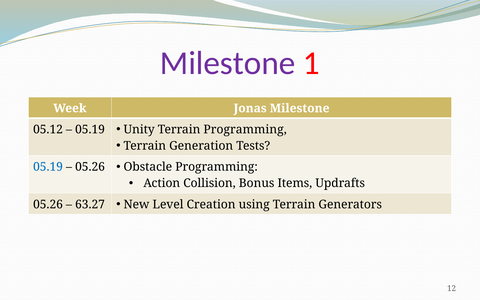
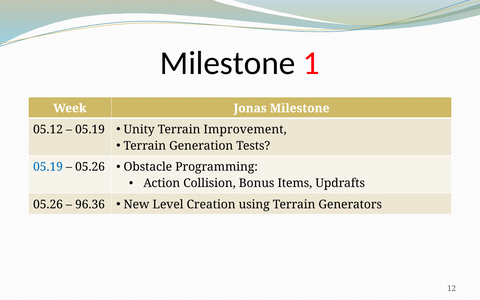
Milestone colour: purple -> black (228, 63)
Terrain Programming: Programming -> Improvement (245, 129)
63.27: 63.27 -> 96.36 (90, 204)
